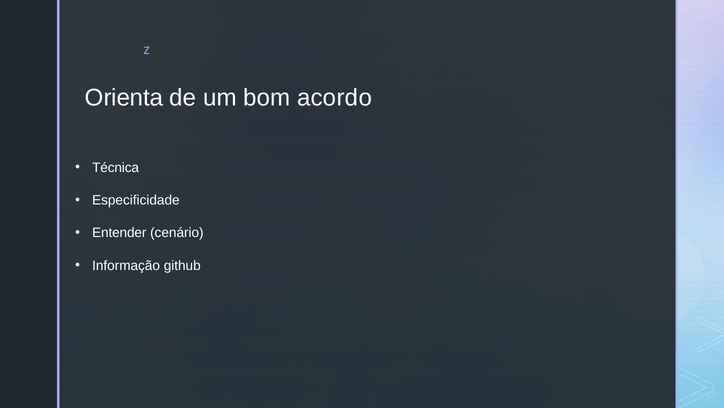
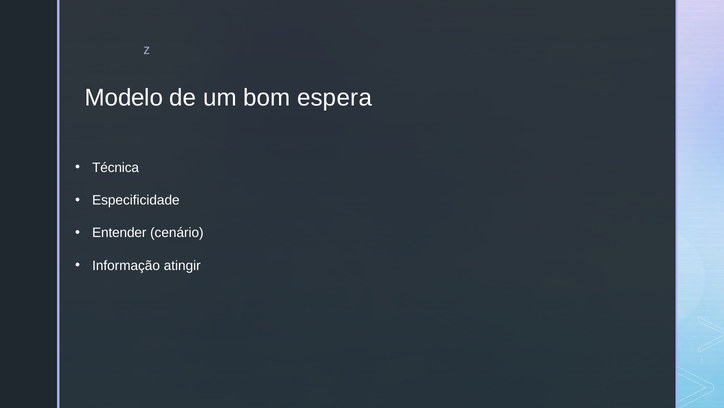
Orienta: Orienta -> Modelo (124, 98)
acordo: acordo -> espera (335, 98)
github: github -> atingir (182, 265)
